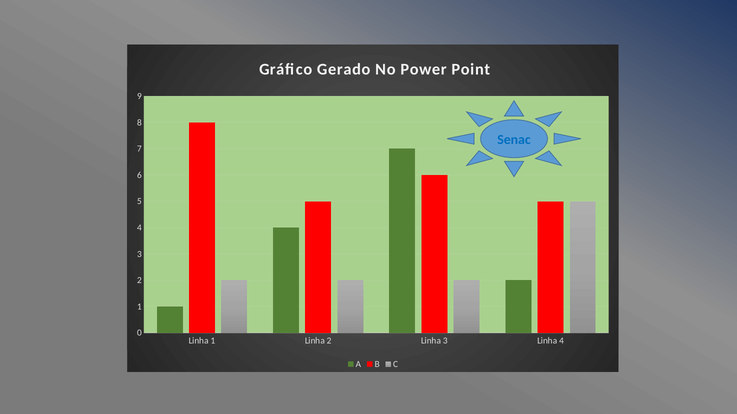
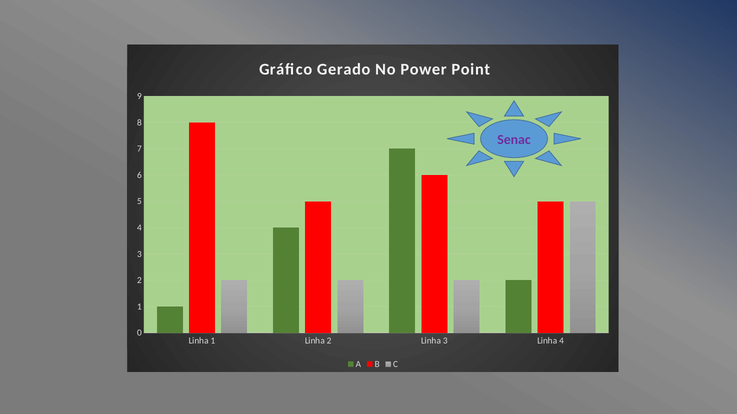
Senac colour: blue -> purple (514, 140)
